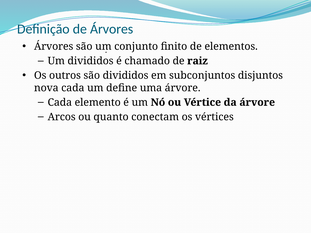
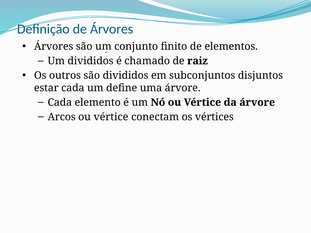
nova: nova -> estar (46, 88)
Arcos ou quanto: quanto -> vértice (111, 117)
